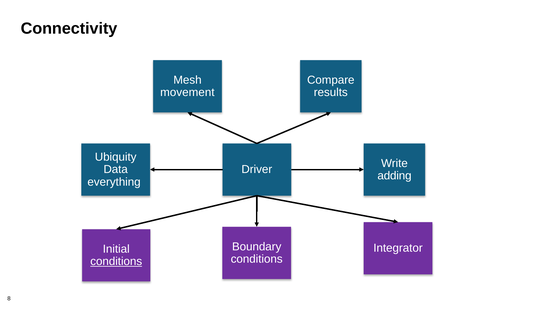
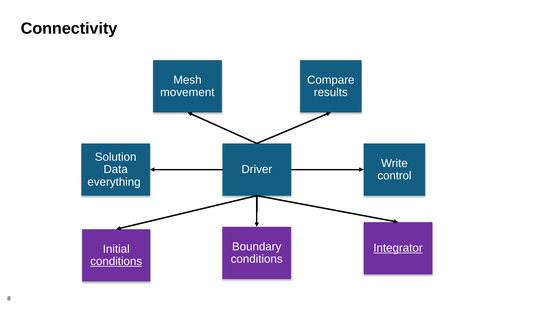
Ubiquity: Ubiquity -> Solution (116, 157)
adding: adding -> control (394, 176)
Integrator underline: none -> present (398, 248)
